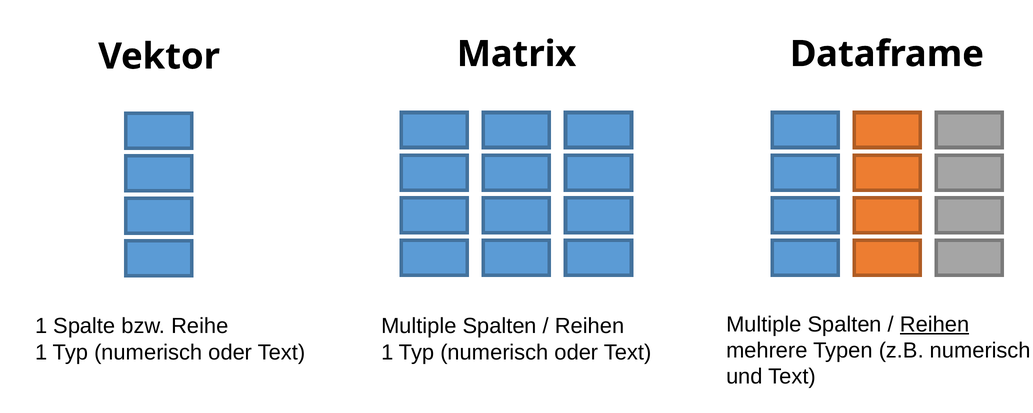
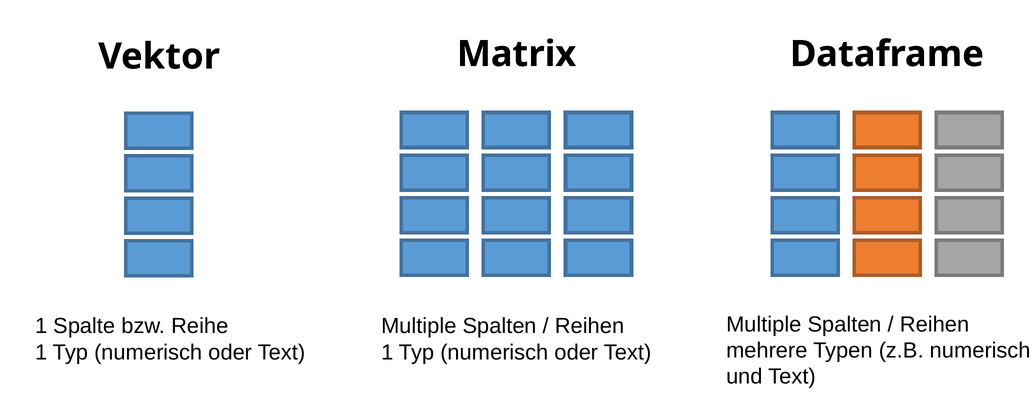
Reihen underline: present -> none (935, 324)
